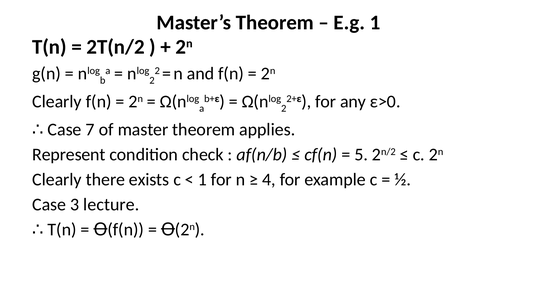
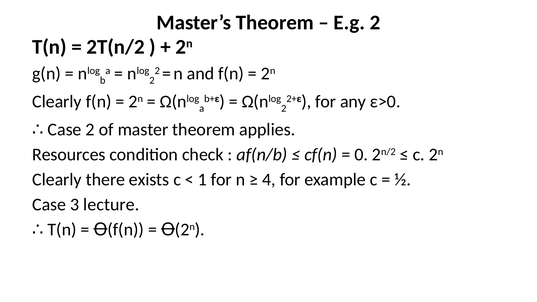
E.g 1: 1 -> 2 (375, 23)
7: 7 -> 2 (90, 130)
Represent: Represent -> Resources (69, 155)
5: 5 -> 0 (361, 155)
